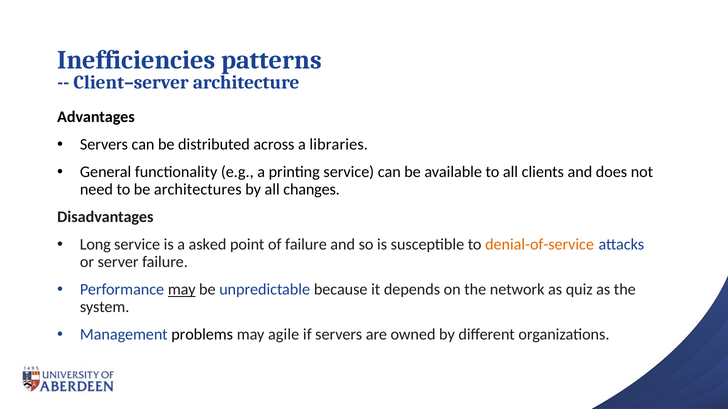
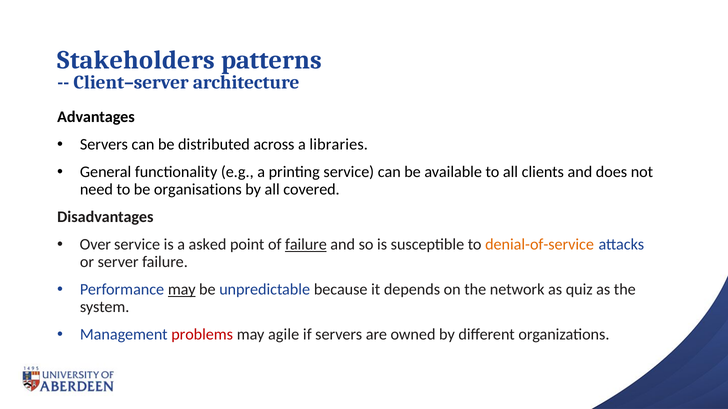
Inefficiencies: Inefficiencies -> Stakeholders (136, 60)
architectures: architectures -> organisations (198, 190)
changes: changes -> covered (312, 190)
Long: Long -> Over (95, 245)
failure underline: none -> present (306, 245)
problems colour: black -> red (202, 335)
